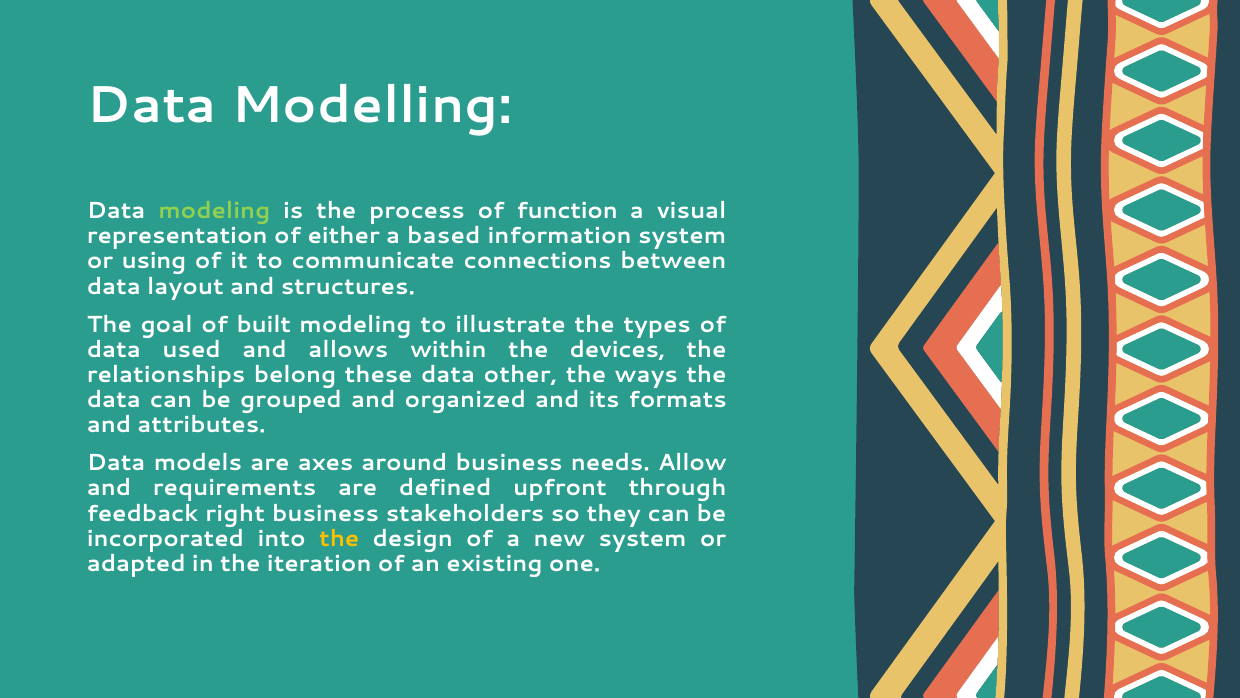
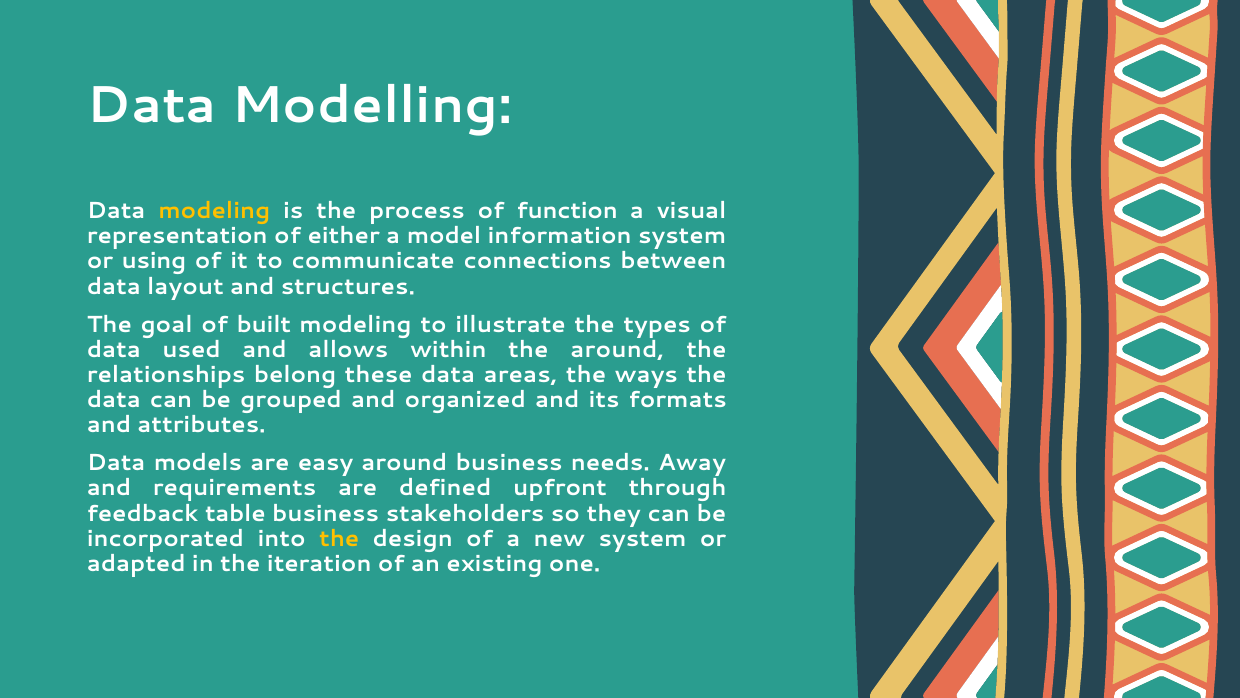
modeling colour: light green -> yellow (214, 211)
based: based -> model (444, 236)
the devices: devices -> around (617, 349)
other: other -> areas (520, 374)
axes: axes -> easy (325, 463)
Allow: Allow -> Away (692, 463)
right: right -> table (235, 513)
